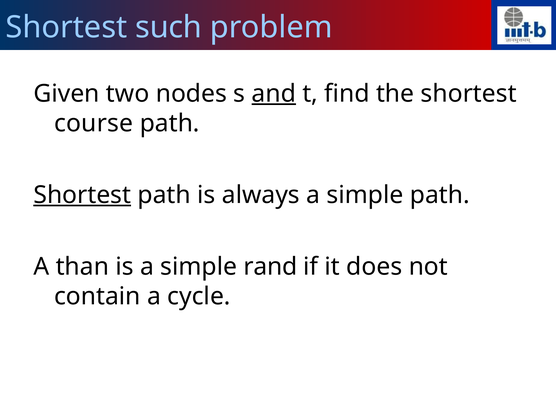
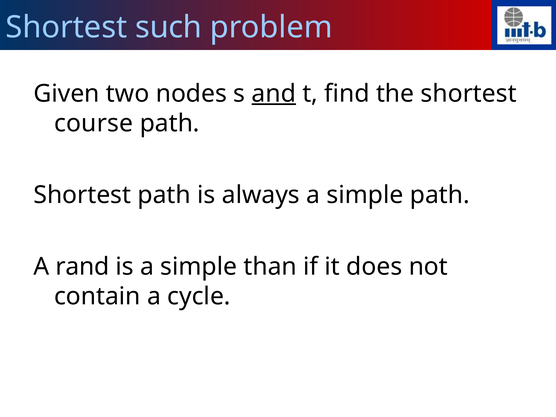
Shortest underline: present -> none (82, 195)
than: than -> rand (82, 267)
rand: rand -> than (270, 267)
